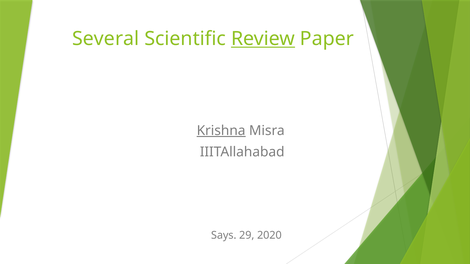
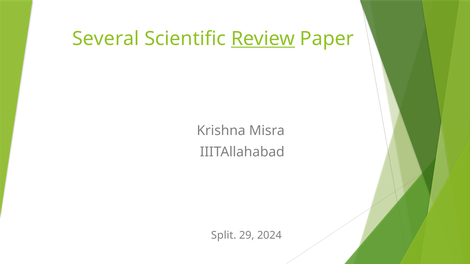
Krishna underline: present -> none (221, 131)
Says: Says -> Split (224, 236)
2020: 2020 -> 2024 (269, 236)
